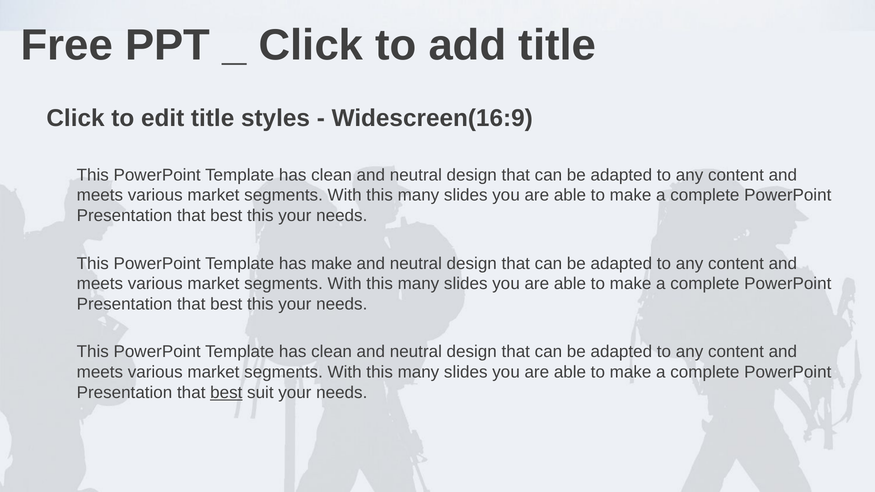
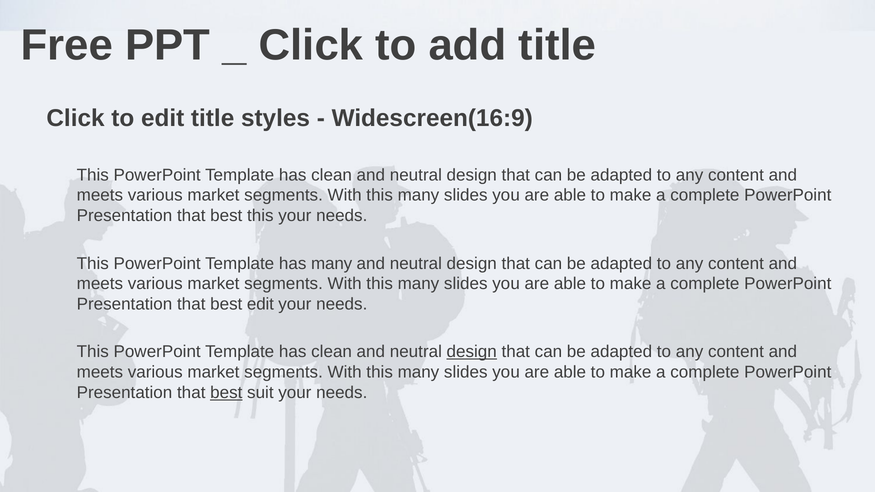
has make: make -> many (332, 263)
this: this -> edit (260, 304)
design underline: none -> present (472, 352)
